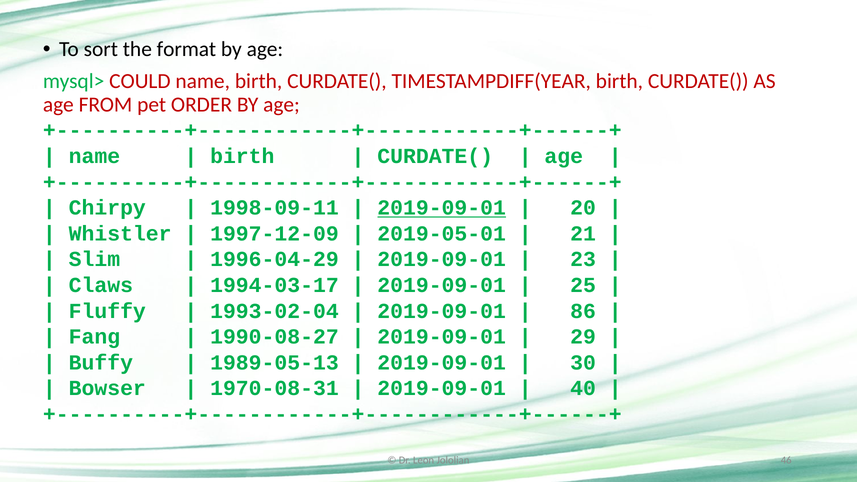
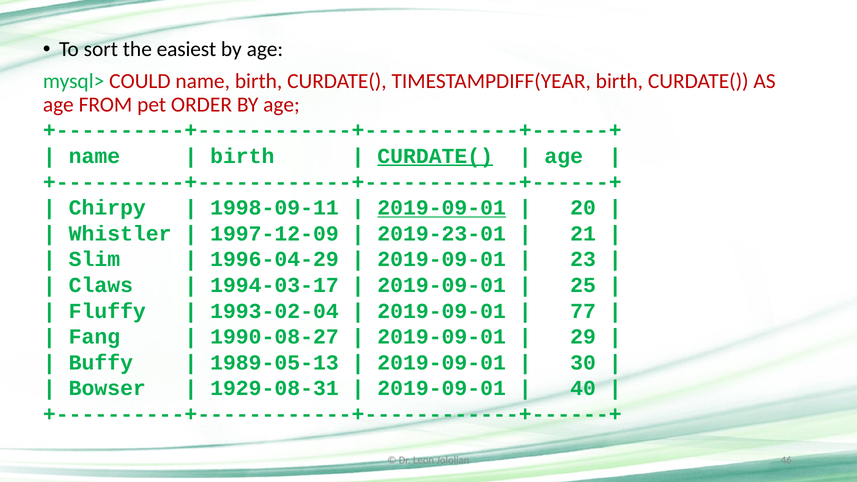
format: format -> easiest (186, 49)
CURDATE( underline: none -> present (435, 156)
2019-05-01: 2019-05-01 -> 2019-23-01 (442, 234)
86: 86 -> 77 (583, 311)
1970-08-31: 1970-08-31 -> 1929-08-31 (274, 388)
